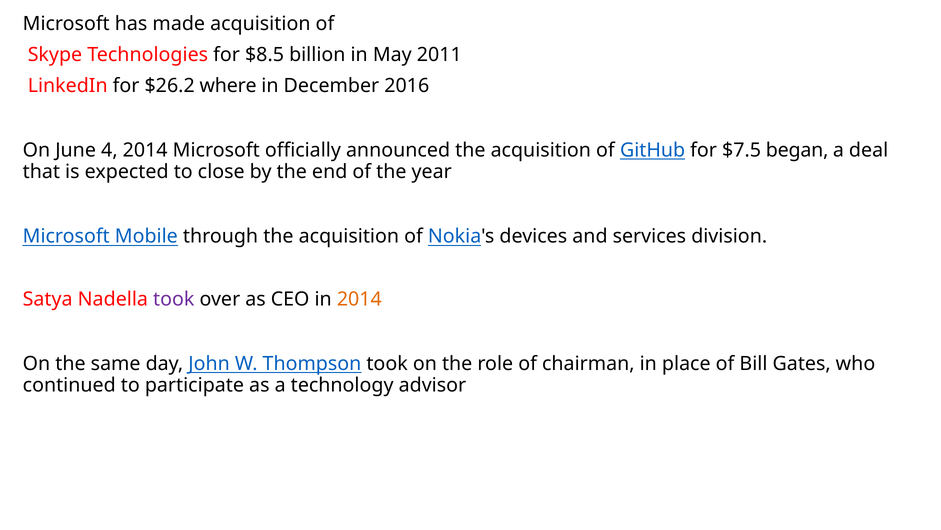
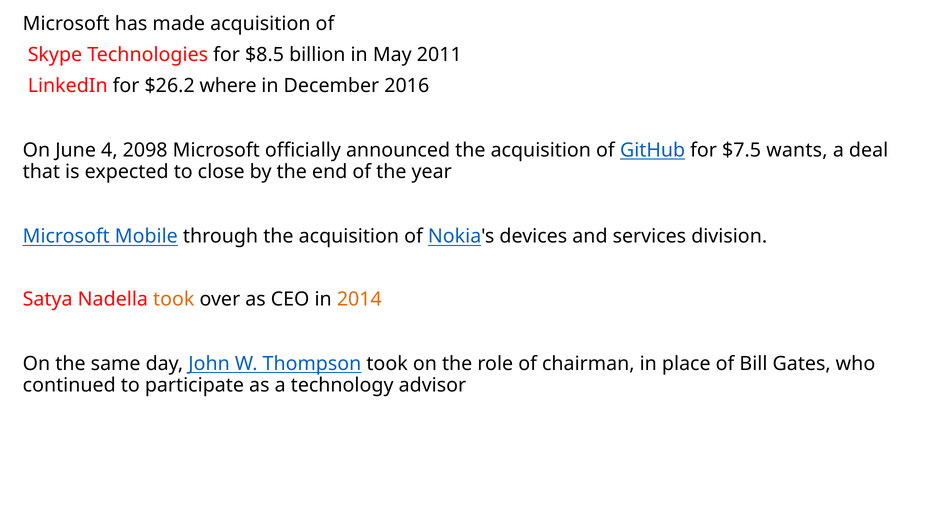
4 2014: 2014 -> 2098 (145, 150)
began: began -> wants (797, 150)
took colour: purple -> orange (174, 299)
